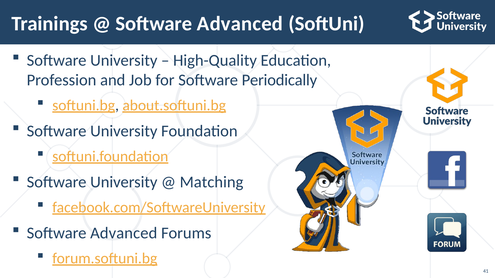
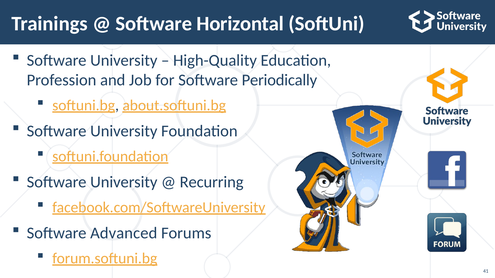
Advanced: Advanced -> Horizontal (240, 24)
Matching: Matching -> Recurring (212, 182)
